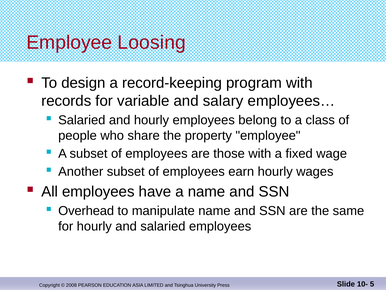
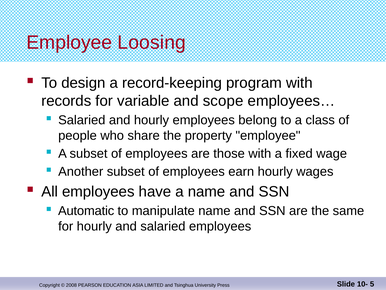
salary: salary -> scope (223, 101)
Overhead: Overhead -> Automatic (86, 210)
